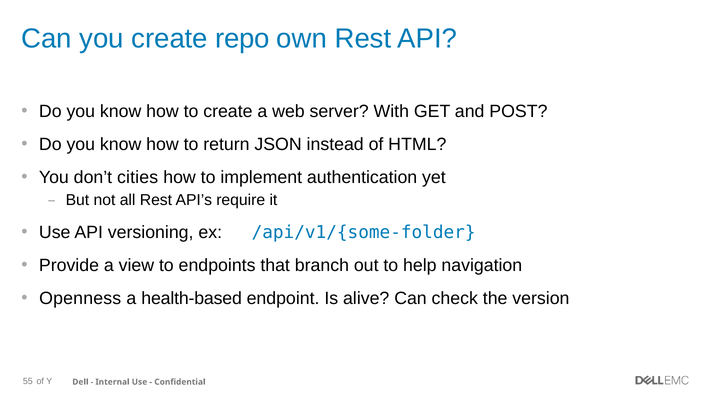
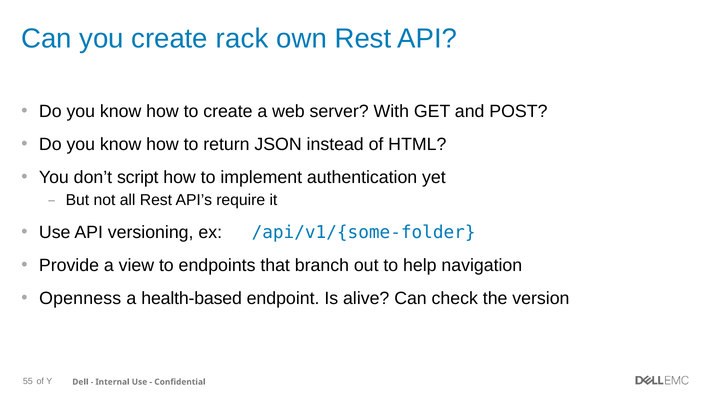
repo: repo -> rack (242, 39)
cities: cities -> script (138, 177)
